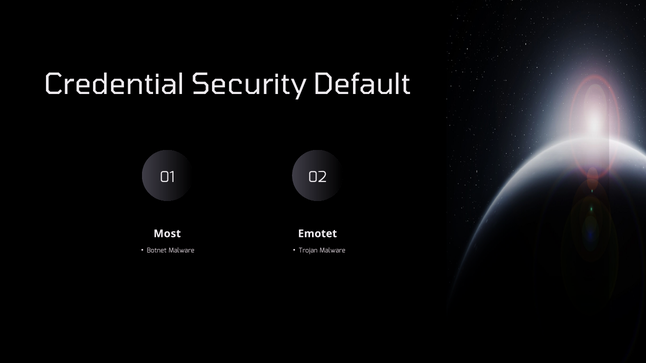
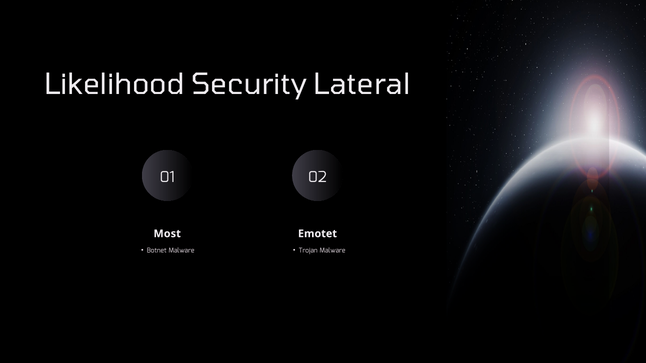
Credential: Credential -> Likelihood (114, 85)
Default: Default -> Lateral (362, 85)
